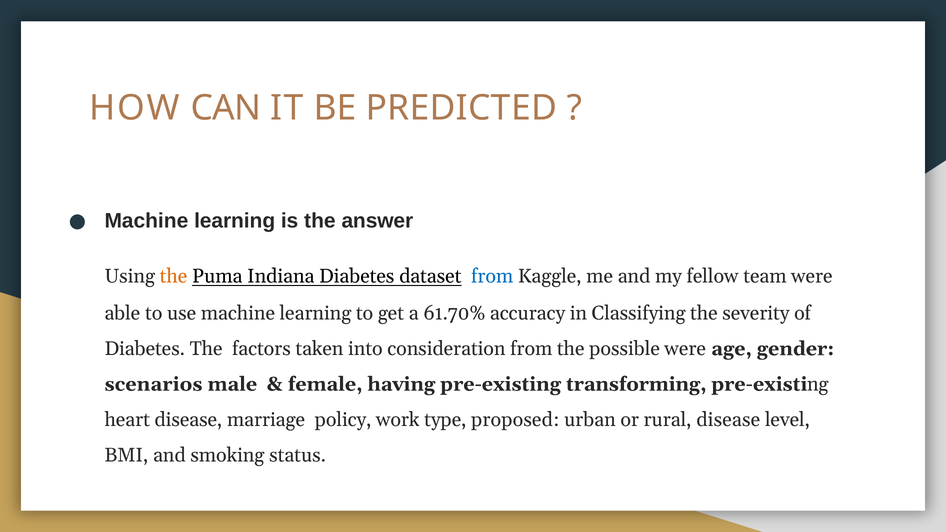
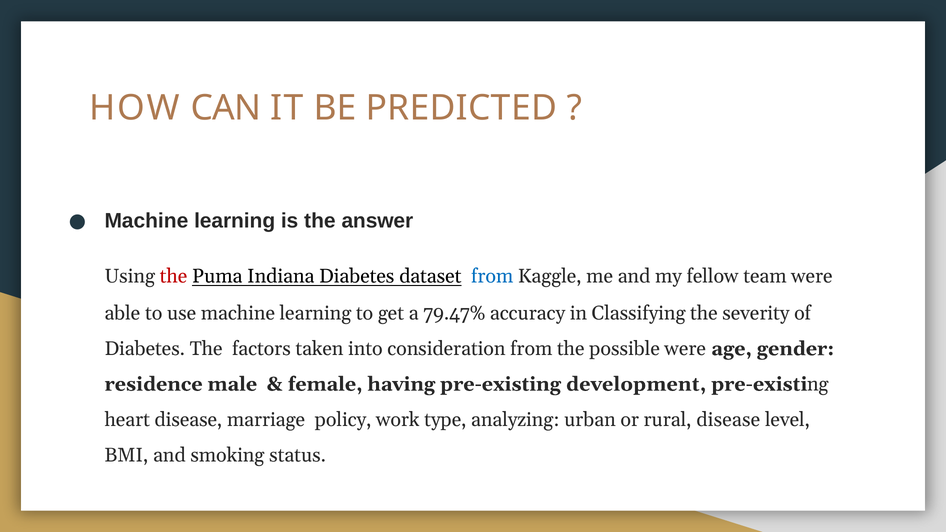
the colour: orange -> red (174, 276)
61.70%: 61.70% -> 79.47% (455, 313)
scenarios: scenarios -> residence (154, 384)
transforming: transforming -> development (636, 384)
proposed: proposed -> analyzing (515, 420)
